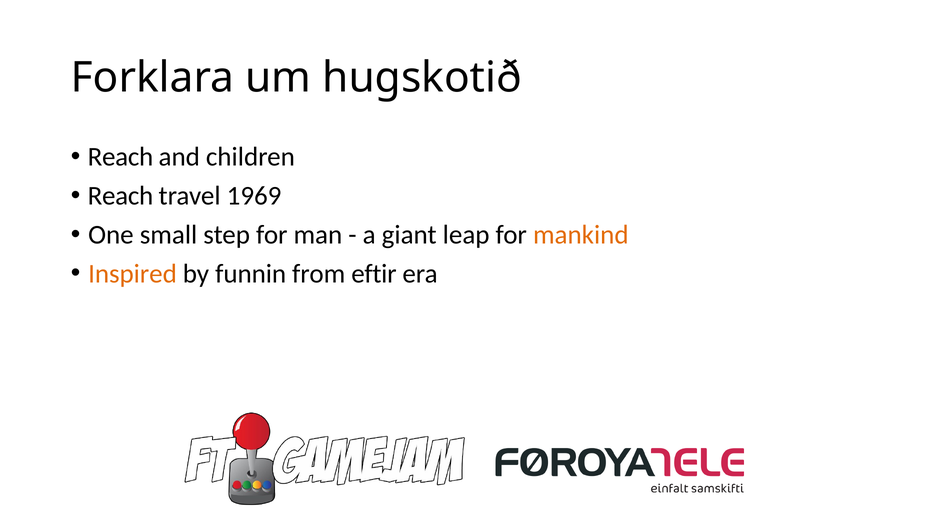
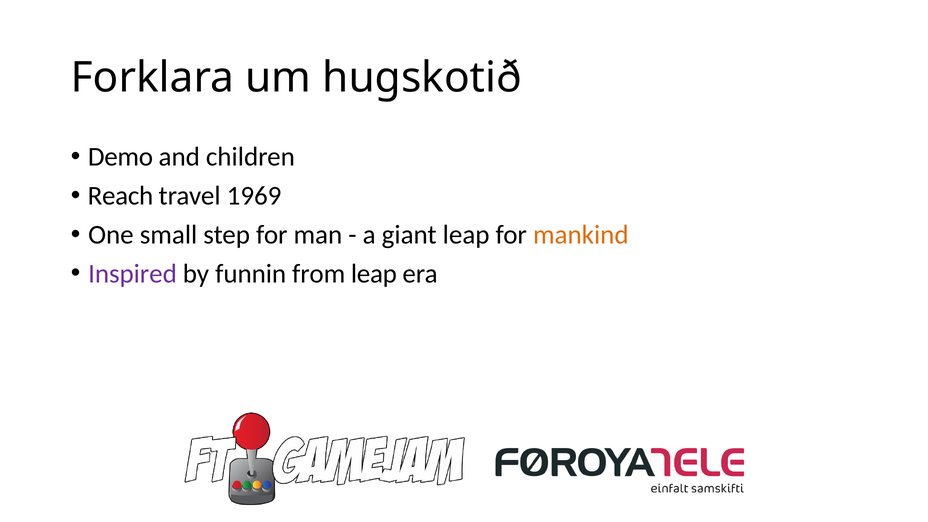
Reach: Reach -> Demo (120, 157)
Inspired colour: orange -> purple (132, 274)
from eftir: eftir -> leap (374, 274)
